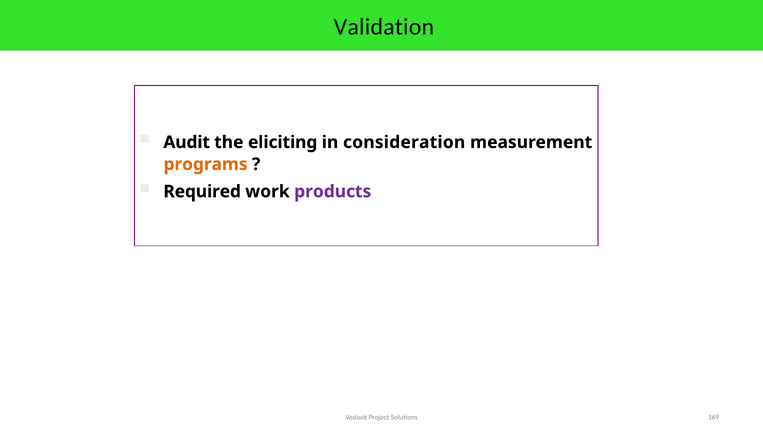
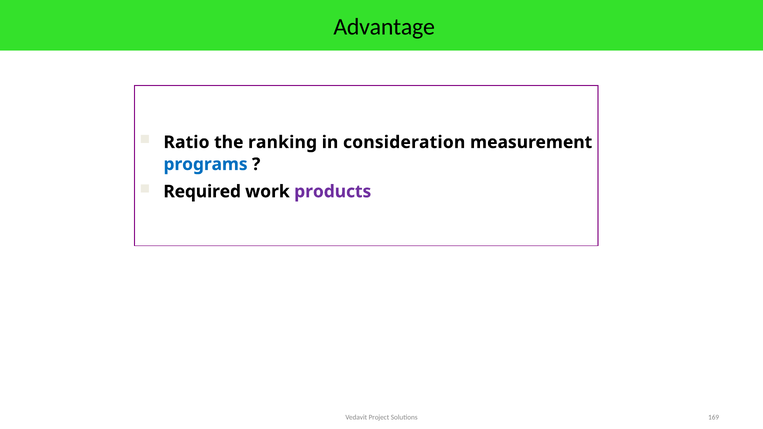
Validation: Validation -> Advantage (384, 27)
Audit: Audit -> Ratio (187, 142)
eliciting: eliciting -> ranking (283, 142)
programs colour: orange -> blue (206, 164)
